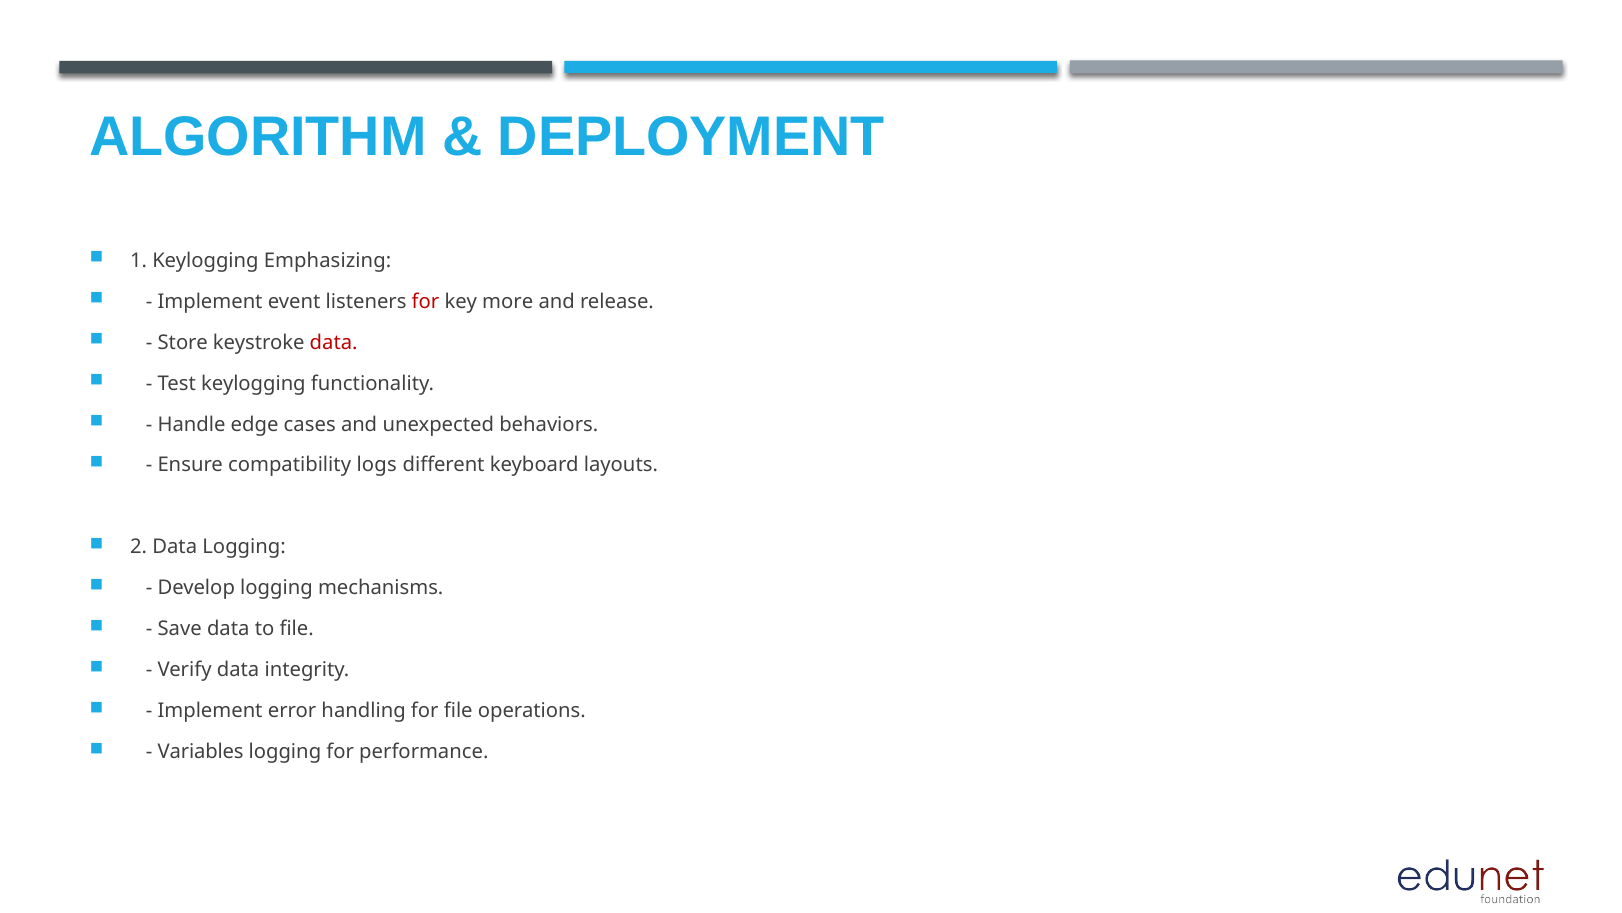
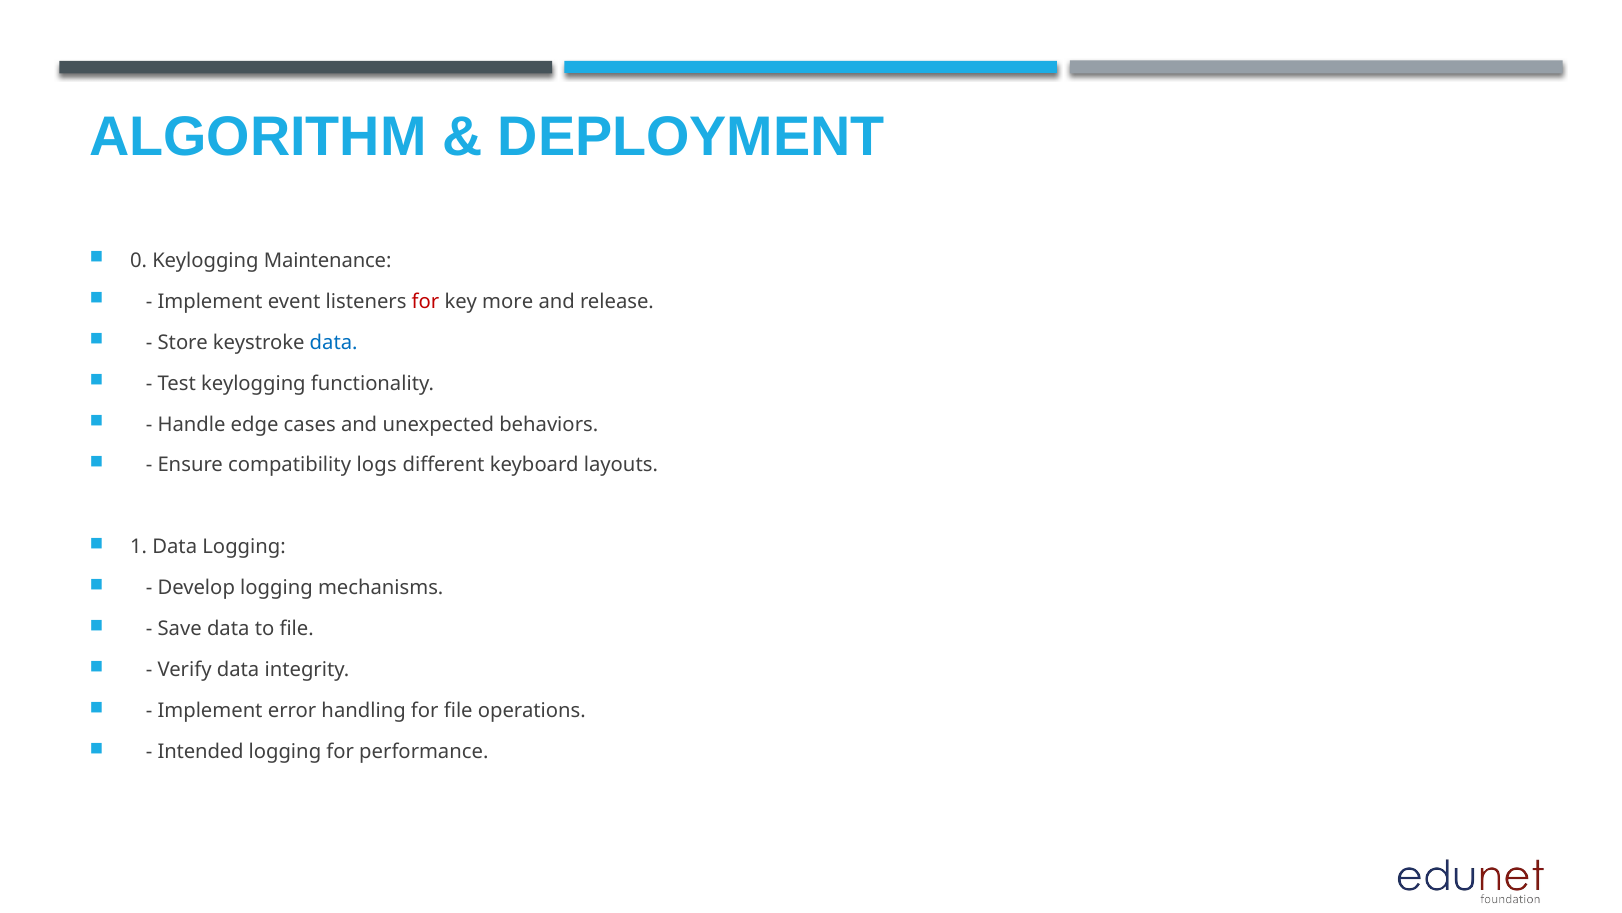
1: 1 -> 0 (139, 260)
Emphasizing: Emphasizing -> Maintenance (328, 260)
data colour: red -> blue (334, 342)
2: 2 -> 1 (139, 547)
Variables: Variables -> Intended (201, 752)
